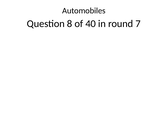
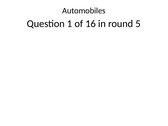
8: 8 -> 1 (70, 24)
40: 40 -> 16 (91, 24)
7: 7 -> 5 (138, 24)
